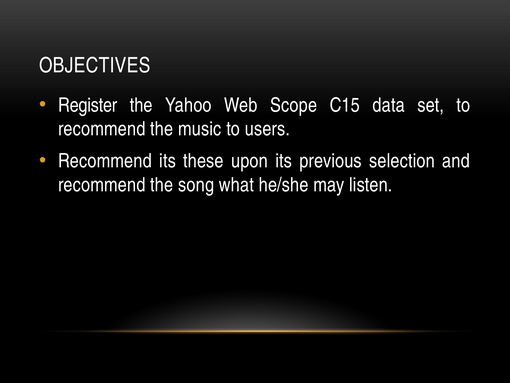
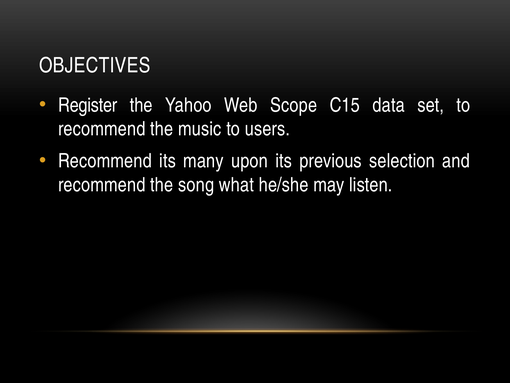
these: these -> many (203, 161)
